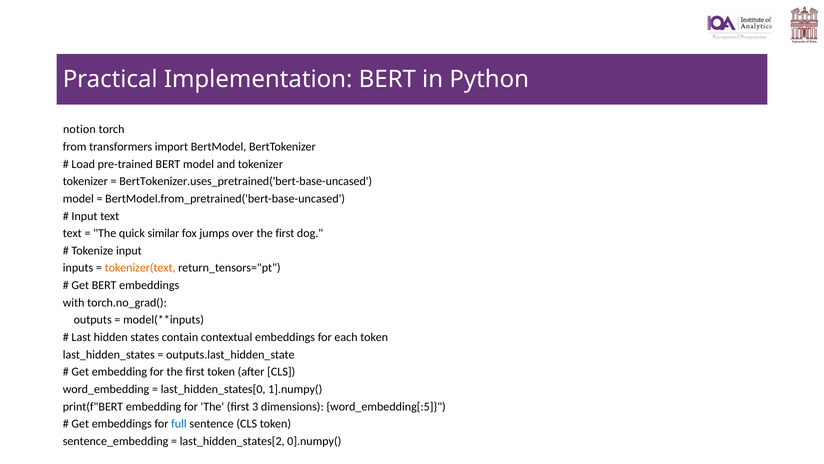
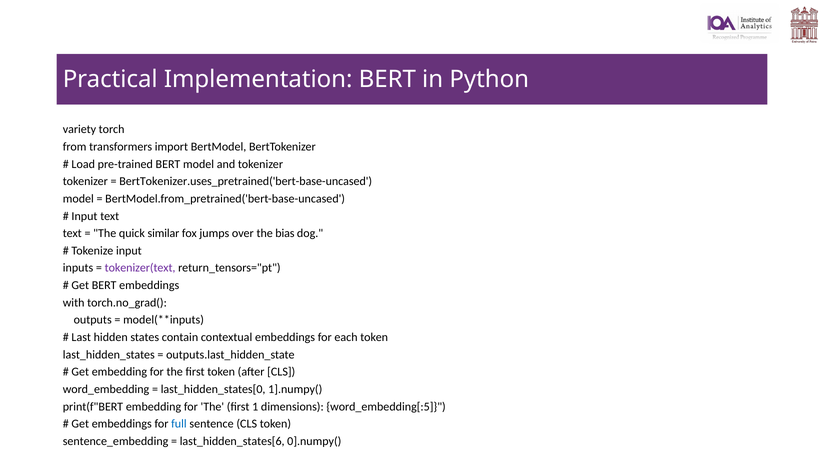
notion: notion -> variety (79, 129)
over the first: first -> bias (285, 233)
tokenizer(text colour: orange -> purple (140, 268)
3: 3 -> 1 (255, 406)
last_hidden_states[2: last_hidden_states[2 -> last_hidden_states[6 (232, 441)
